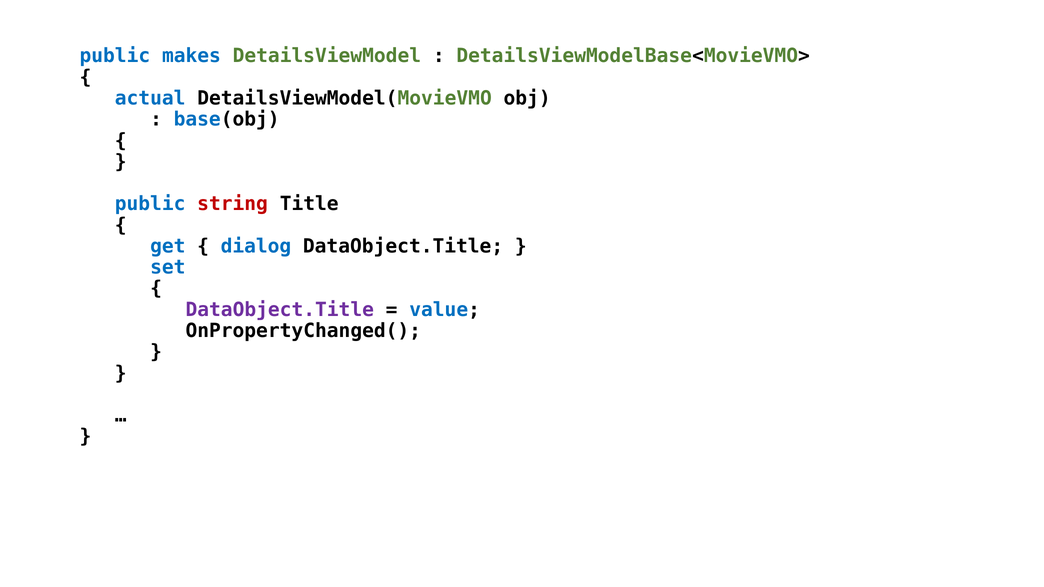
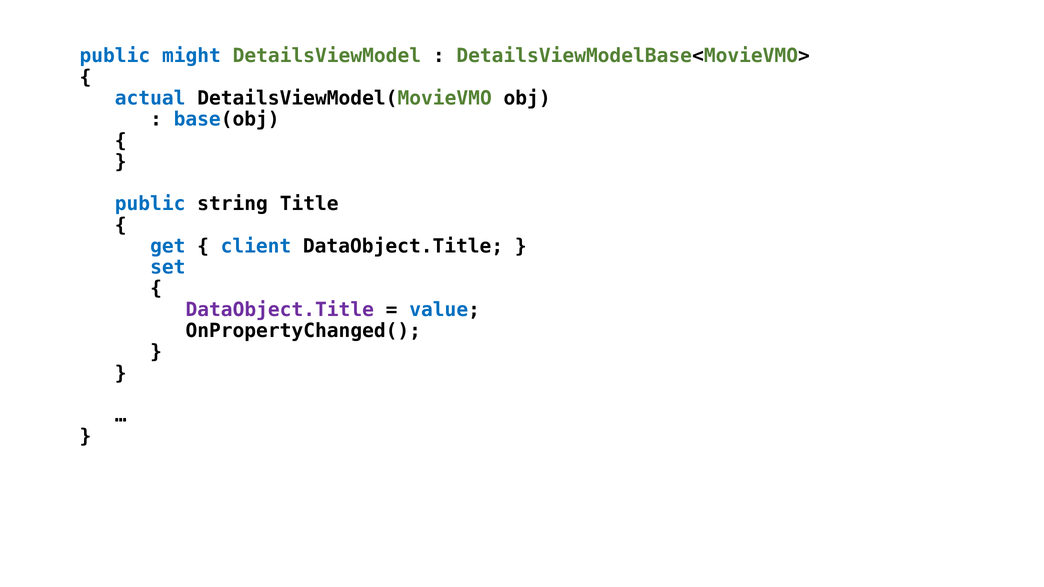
makes: makes -> might (191, 56)
string colour: red -> black (233, 204)
dialog: dialog -> client (256, 246)
